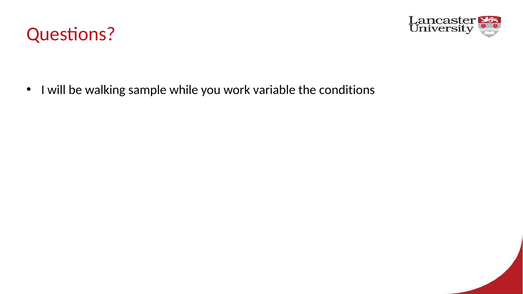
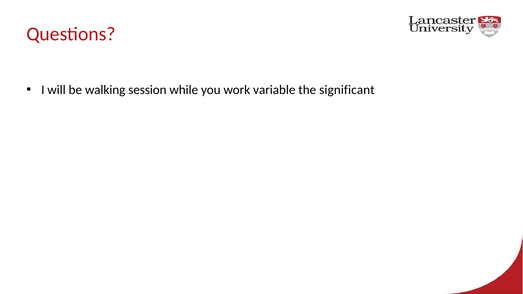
sample: sample -> session (147, 90)
conditions: conditions -> significant (347, 90)
